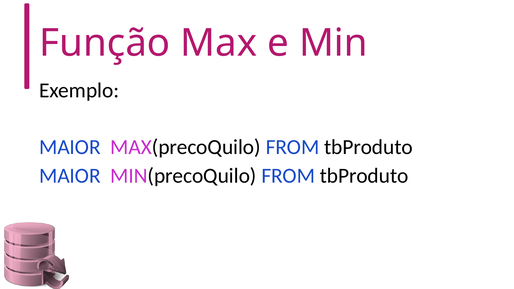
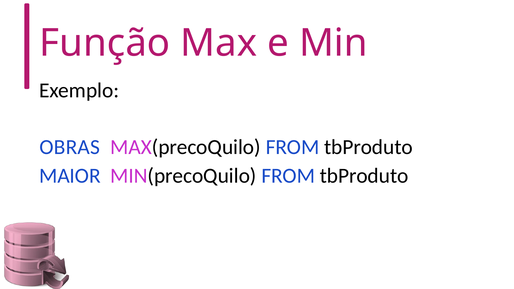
MAIOR: MAIOR -> OBRAS (70, 147)
